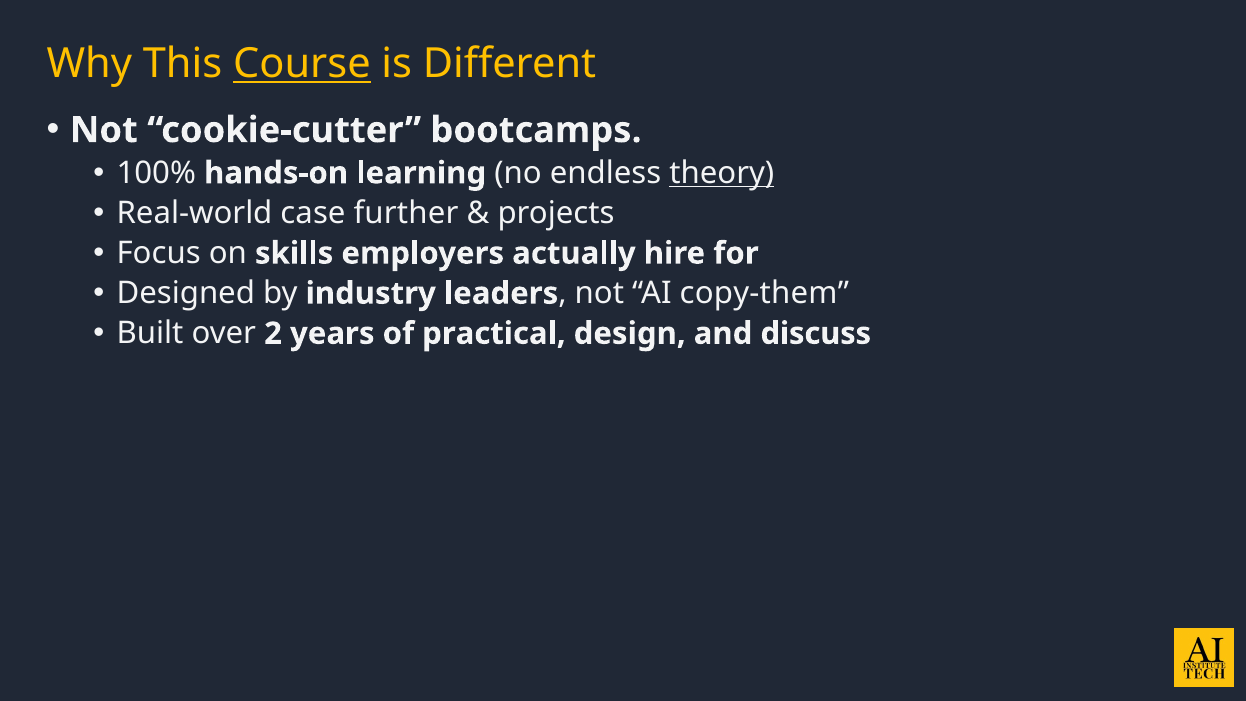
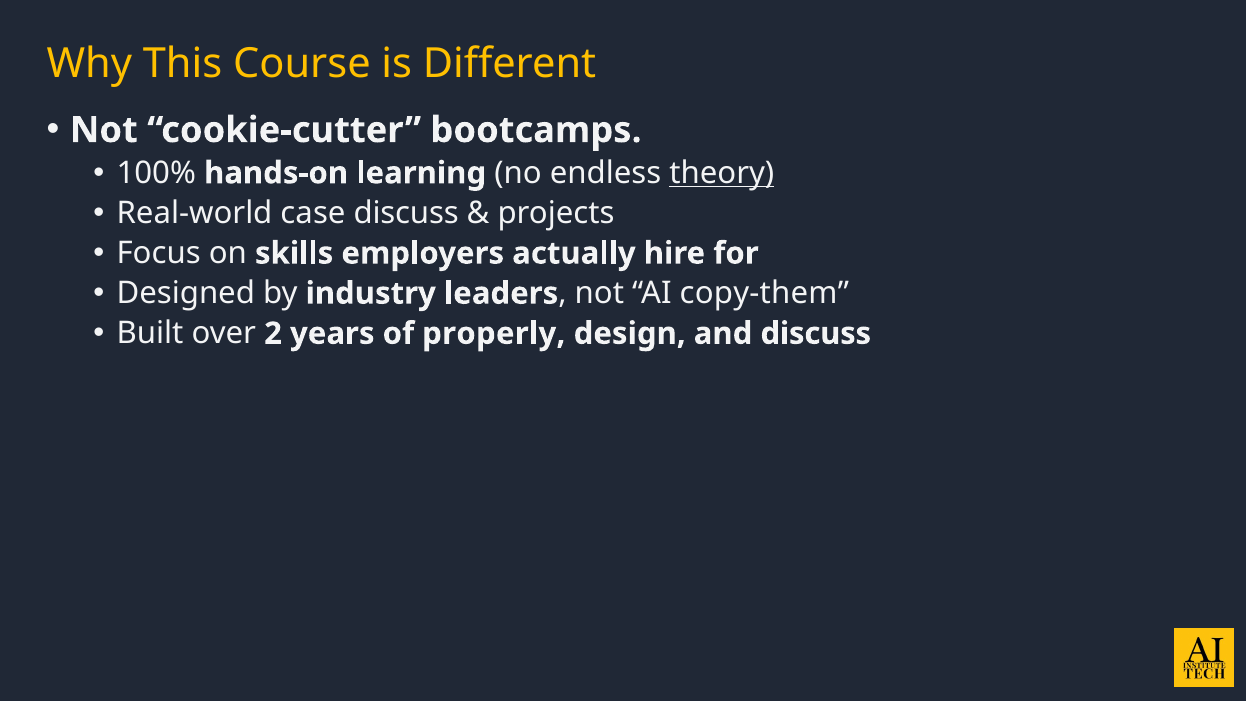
Course underline: present -> none (302, 64)
case further: further -> discuss (406, 213)
practical: practical -> properly (494, 333)
